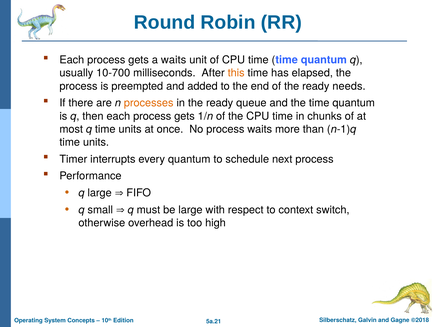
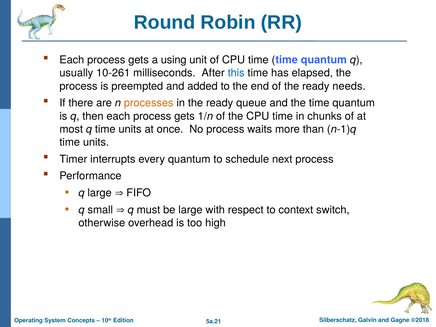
a waits: waits -> using (174, 60)
10-700: 10-700 -> 10-261 (113, 73)
this colour: orange -> blue (236, 73)
